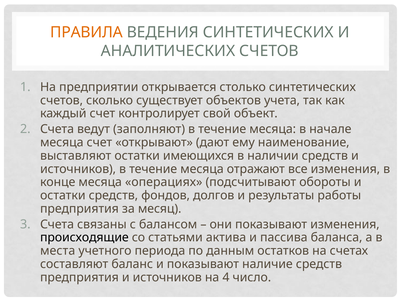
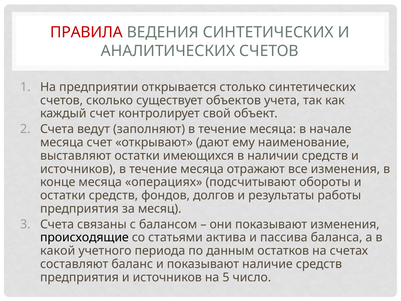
ПРАВИЛА colour: orange -> red (86, 32)
места: места -> какой (58, 251)
4: 4 -> 5 (226, 277)
